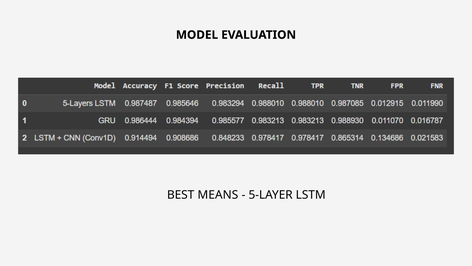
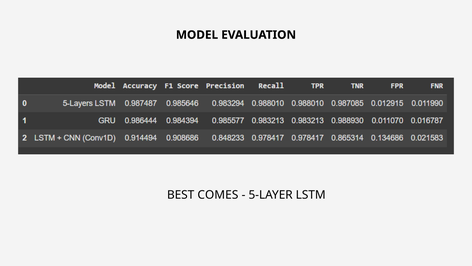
MEANS: MEANS -> COMES (218, 195)
